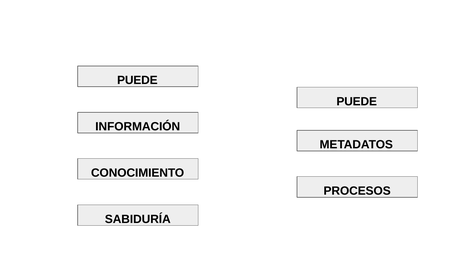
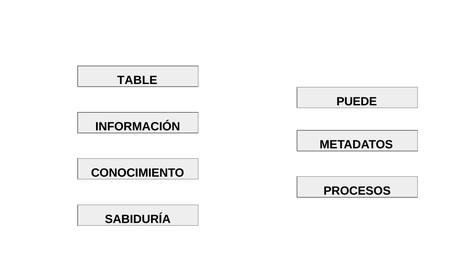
PUEDE: PUEDE -> TABLE (137, 80)
